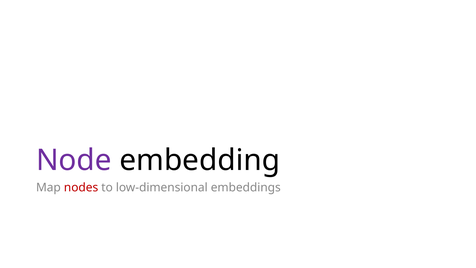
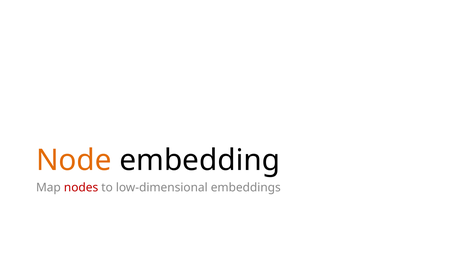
Node colour: purple -> orange (74, 160)
